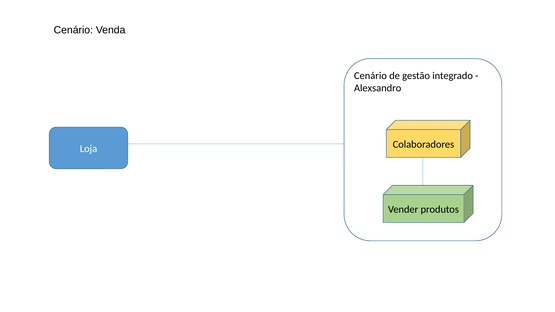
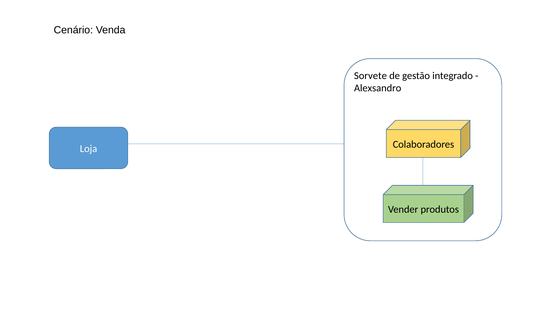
Cenário: Cenário -> Sorvete (370, 76)
